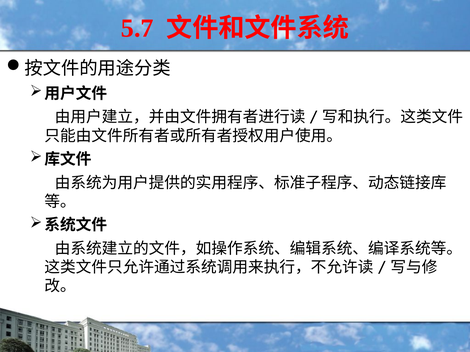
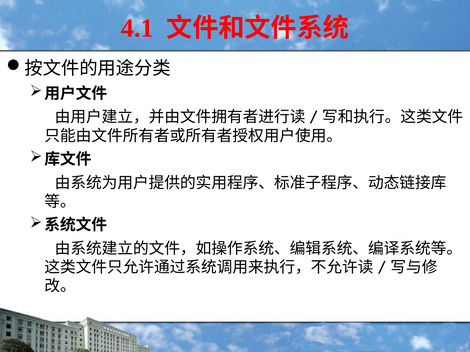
5.7: 5.7 -> 4.1 (137, 28)
